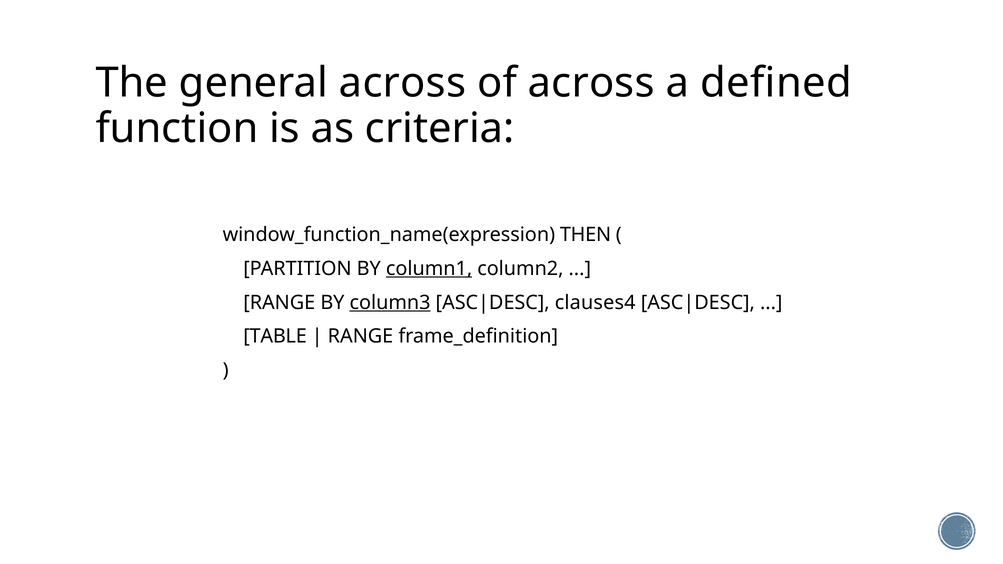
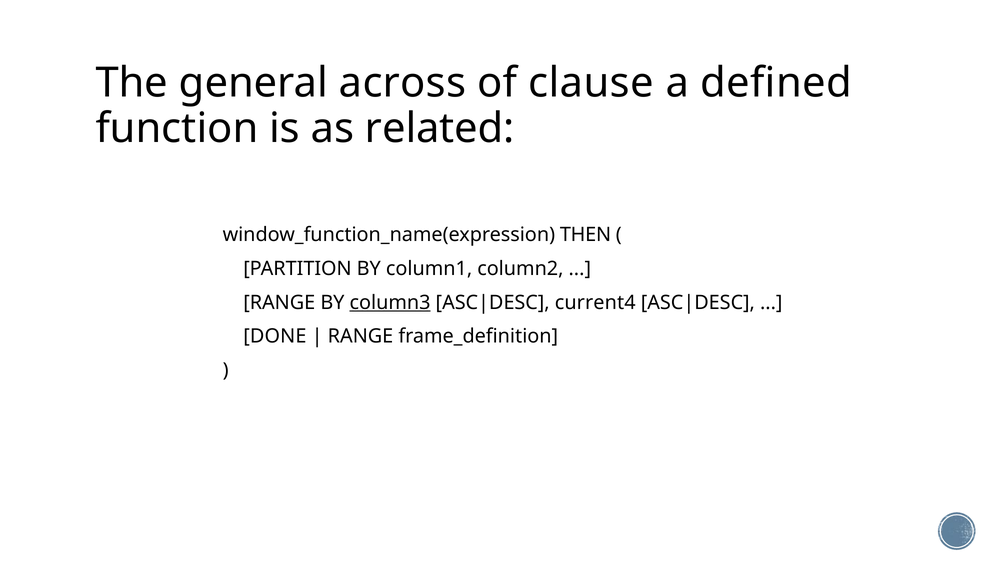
of across: across -> clause (591, 83)
criteria: criteria -> related (440, 128)
column1 underline: present -> none (429, 269)
clauses4: clauses4 -> current4 (595, 303)
TABLE: TABLE -> DONE (275, 337)
